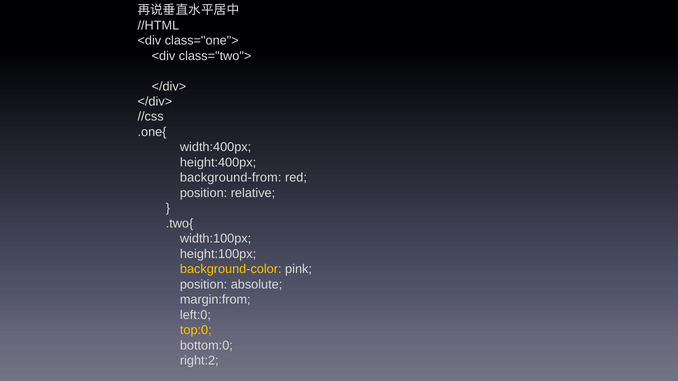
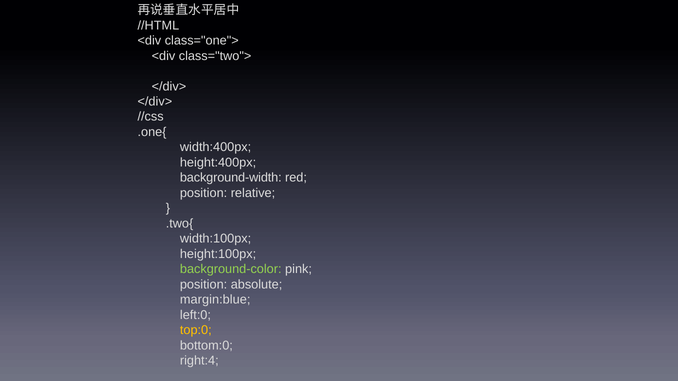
background-from: background-from -> background-width (231, 178)
background-color colour: yellow -> light green (231, 269)
margin:from: margin:from -> margin:blue (215, 300)
right:2: right:2 -> right:4 (199, 361)
